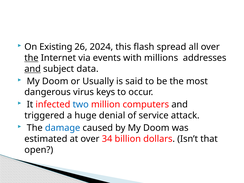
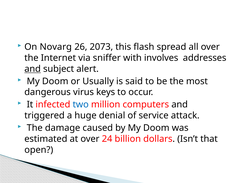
Existing: Existing -> Novarg (56, 47)
2024: 2024 -> 2073 (101, 47)
the underline: present -> none (31, 58)
events: events -> sniffer (107, 58)
millions: millions -> involves (161, 58)
data: data -> alert (88, 69)
damage colour: blue -> black (63, 128)
34: 34 -> 24 (107, 139)
